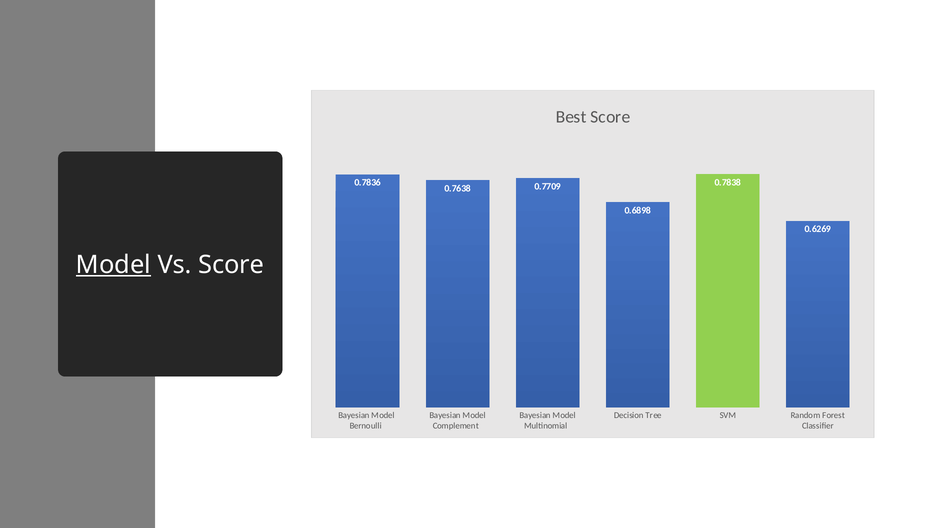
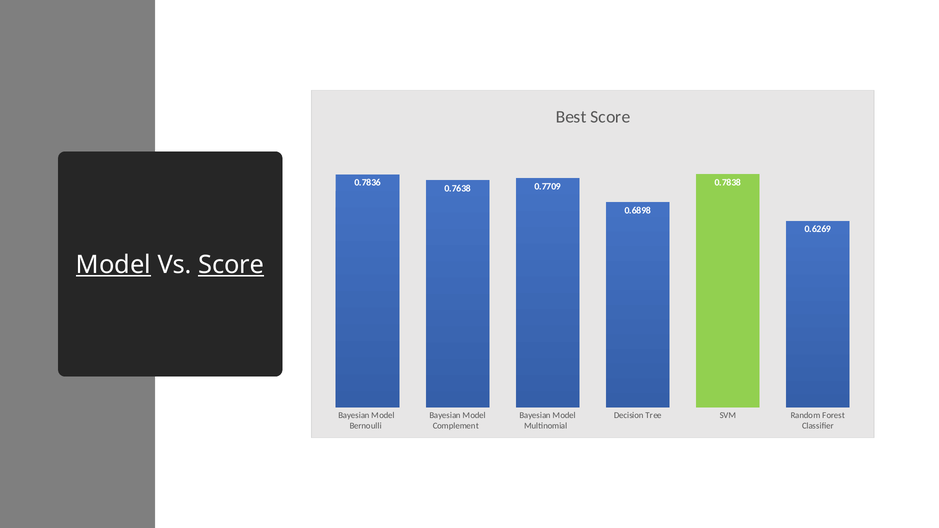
Score underline: none -> present (231, 265)
